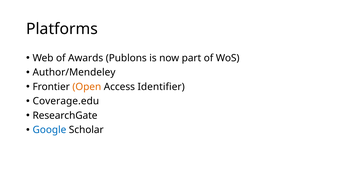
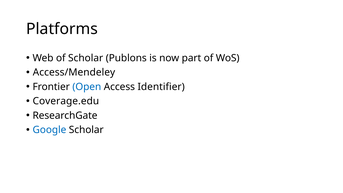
of Awards: Awards -> Scholar (86, 58)
Author/Mendeley: Author/Mendeley -> Access/Mendeley (74, 72)
Open colour: orange -> blue (87, 87)
